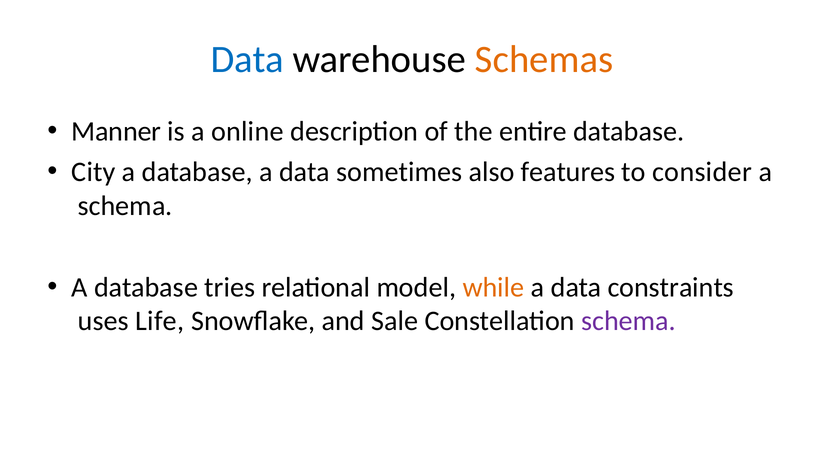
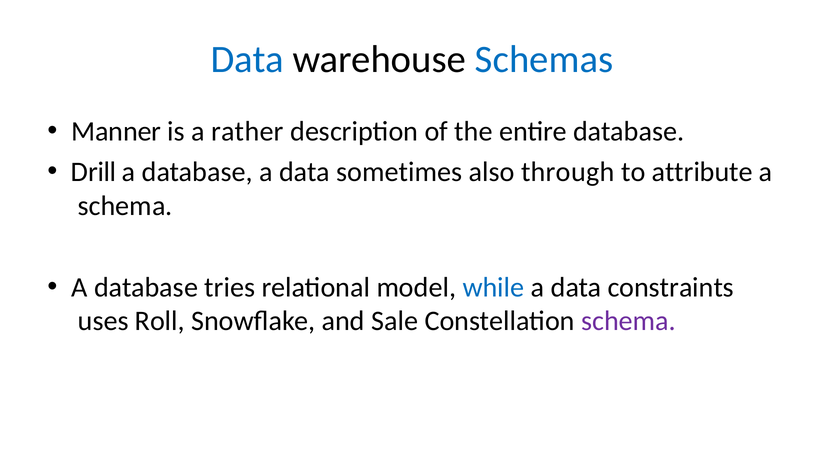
Schemas colour: orange -> blue (544, 59)
online: online -> rather (247, 131)
City: City -> Drill (94, 172)
features: features -> through (568, 172)
consider: consider -> attribute (702, 172)
while colour: orange -> blue (493, 287)
Life: Life -> Roll (160, 321)
